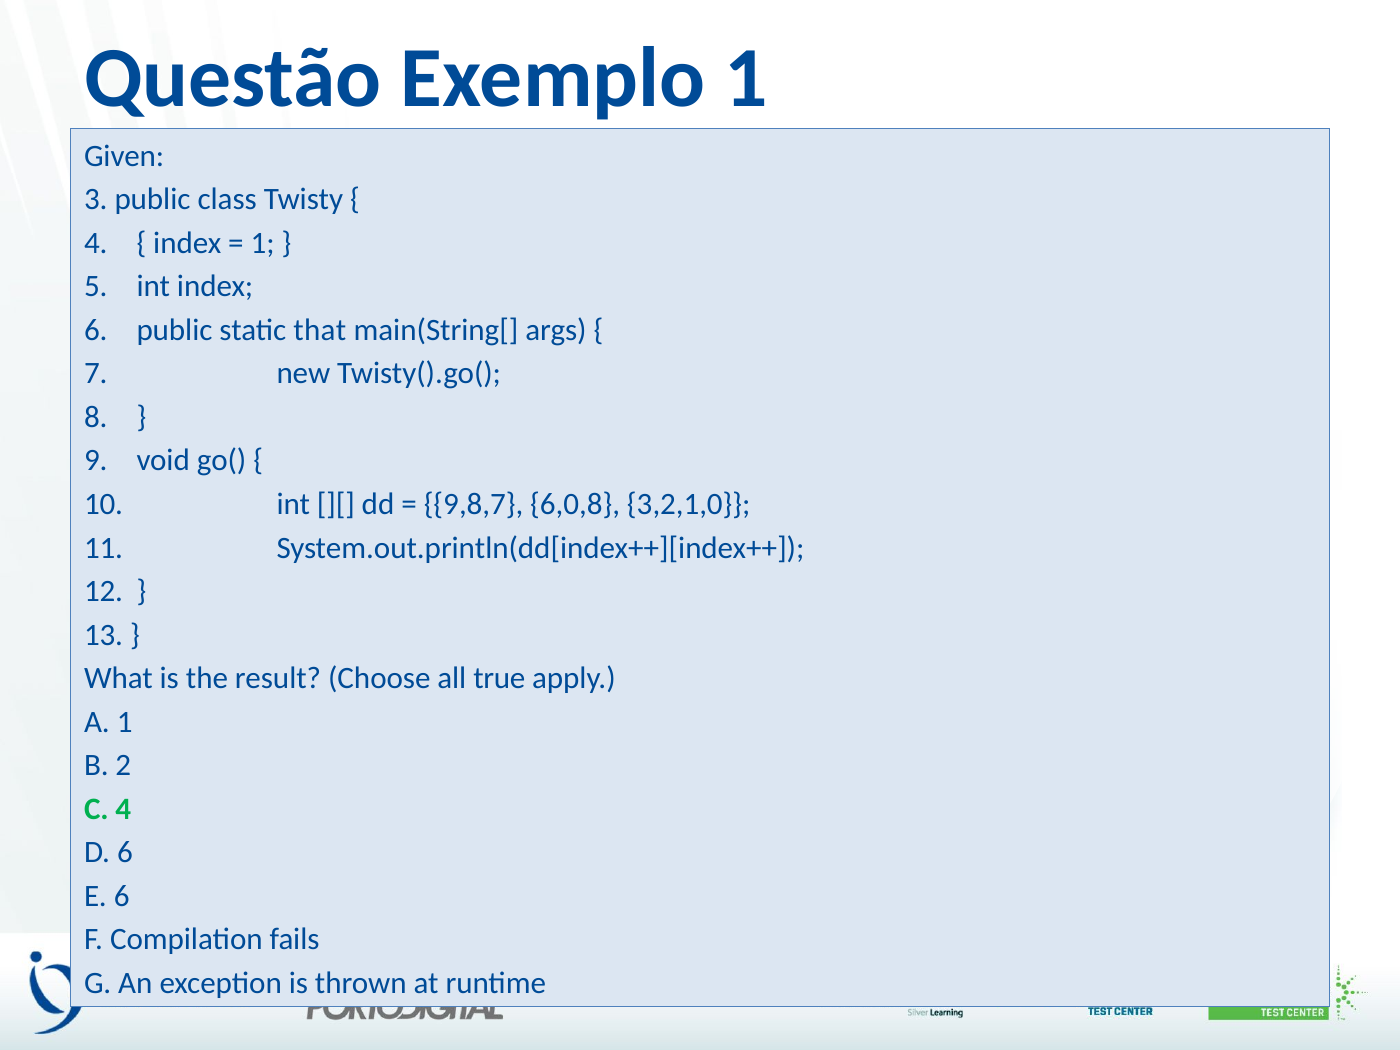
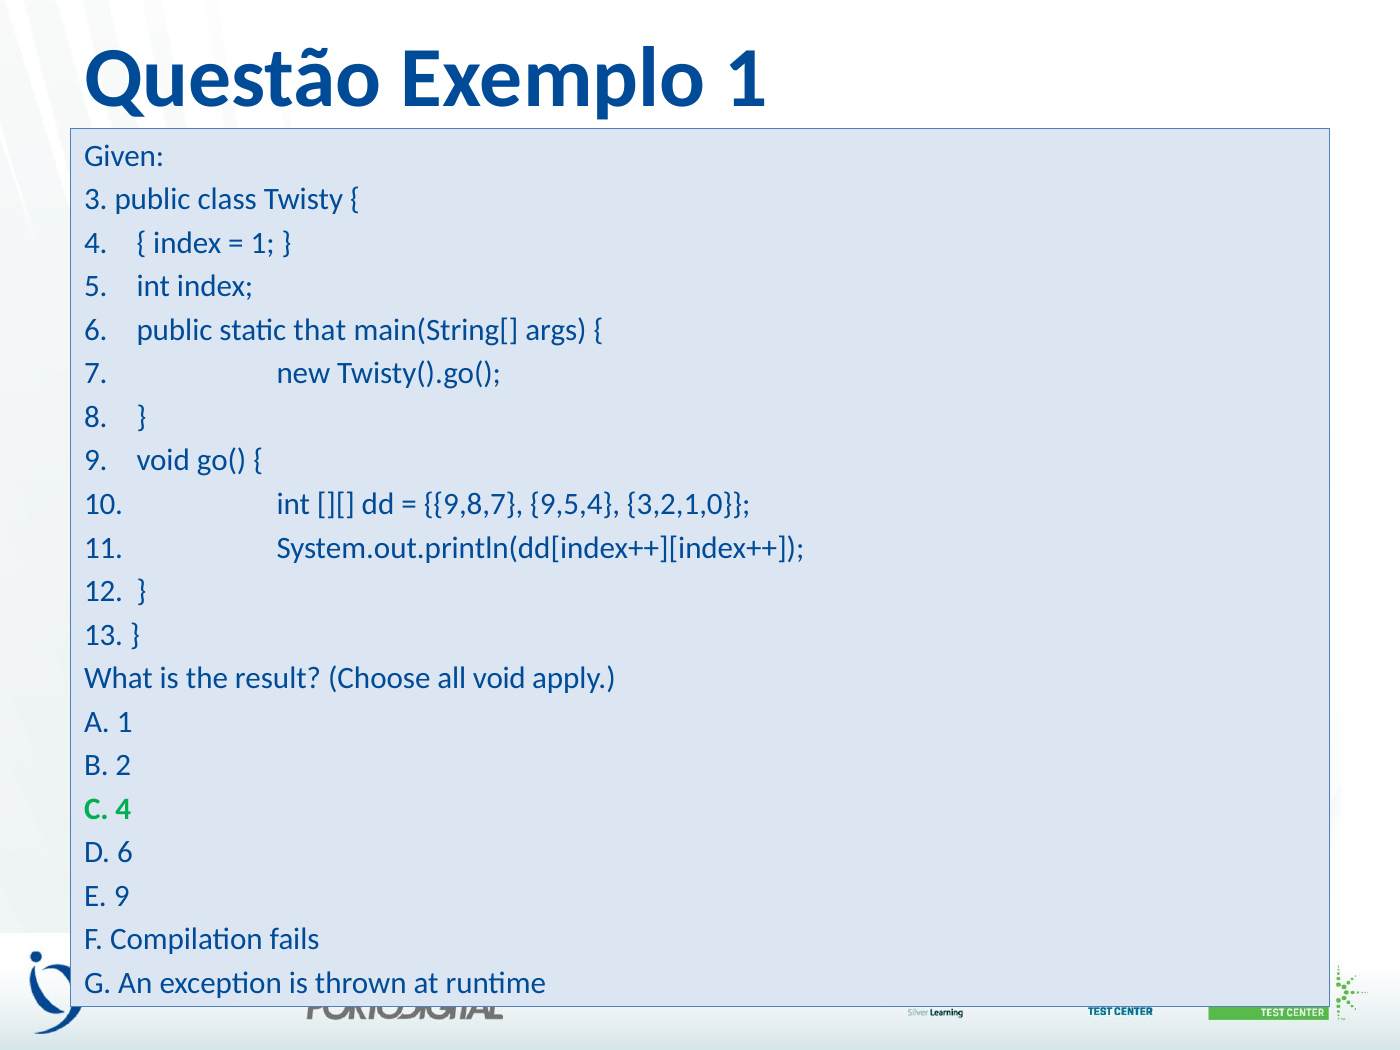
6,0,8: 6,0,8 -> 9,5,4 (575, 504)
all true: true -> void (499, 678)
E 6: 6 -> 9 (122, 896)
